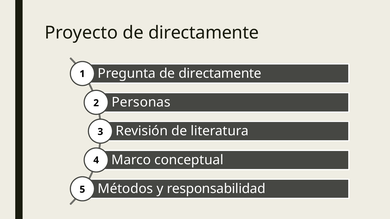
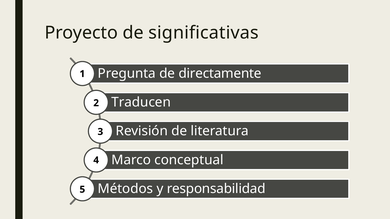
Proyecto de directamente: directamente -> significativas (203, 33)
Personas: Personas -> Traducen (141, 102)
